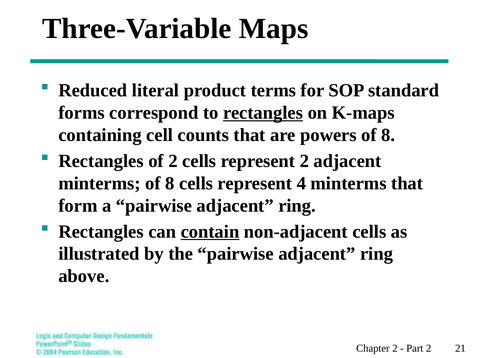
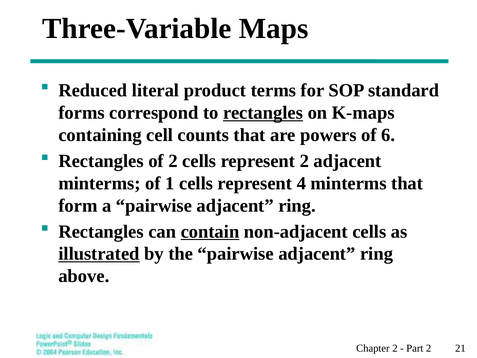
powers of 8: 8 -> 6 (388, 135)
minterms of 8: 8 -> 1 (170, 183)
illustrated underline: none -> present (99, 254)
